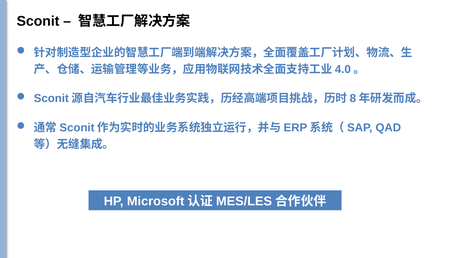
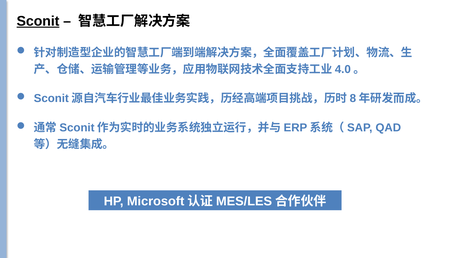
Sconit underline: none -> present (38, 21)
